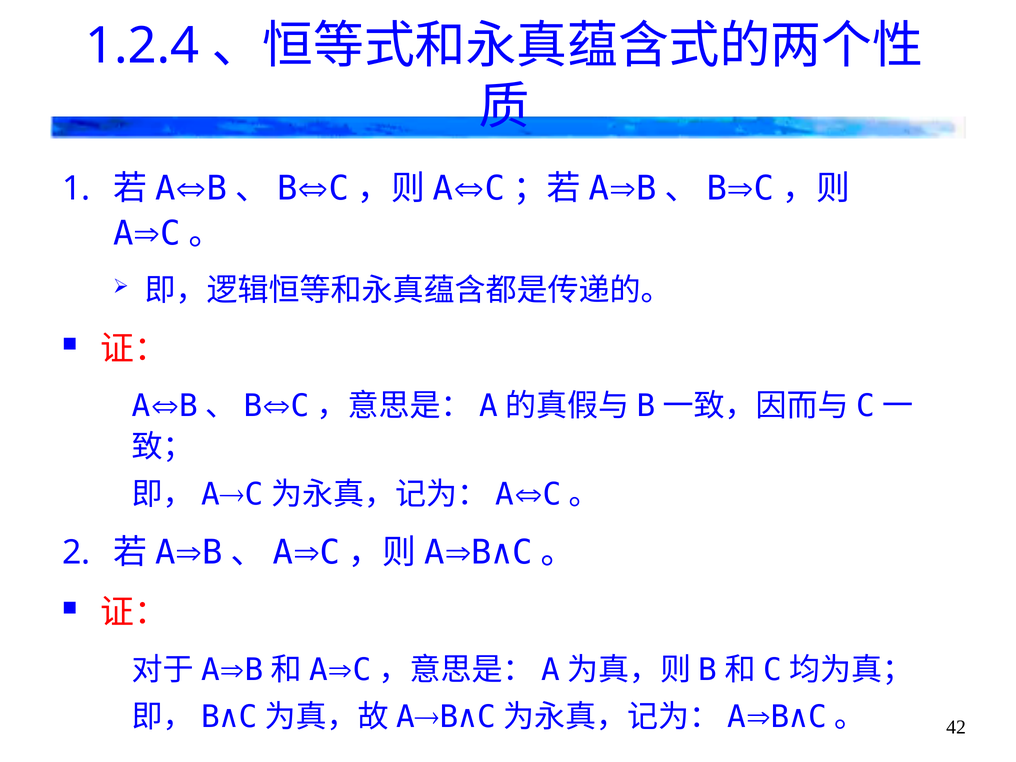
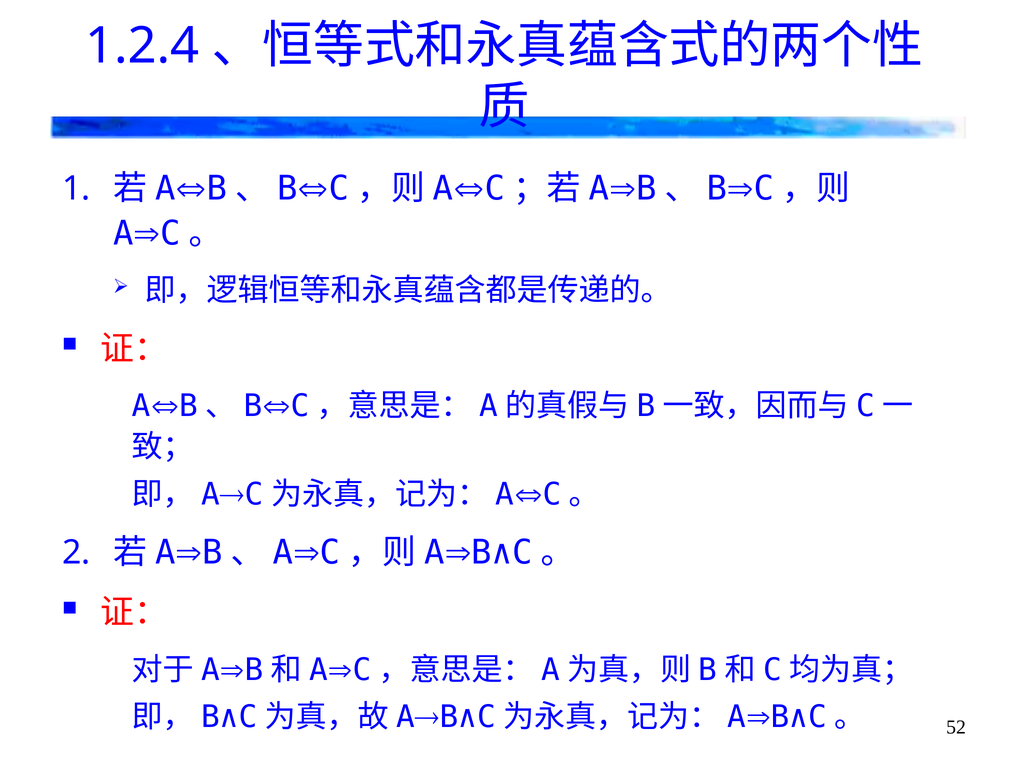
42: 42 -> 52 (956, 727)
